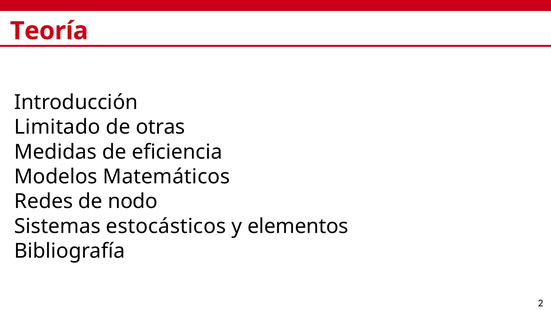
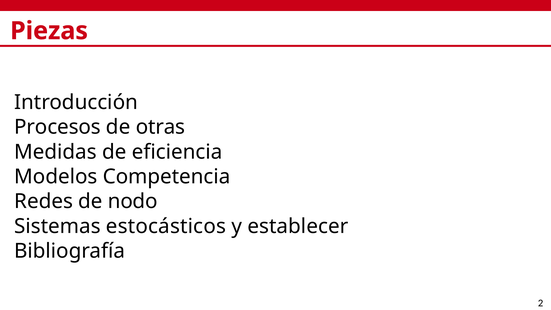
Teoría: Teoría -> Piezas (49, 31)
Limitado: Limitado -> Procesos (57, 127)
Matemáticos: Matemáticos -> Competencia (167, 177)
elementos: elementos -> establecer (298, 226)
